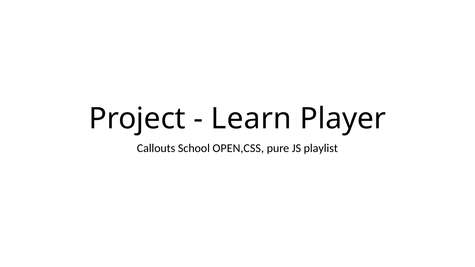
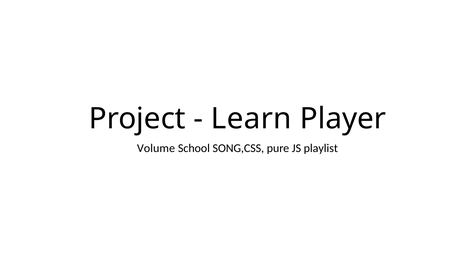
Callouts: Callouts -> Volume (156, 148)
OPEN,CSS: OPEN,CSS -> SONG,CSS (238, 148)
